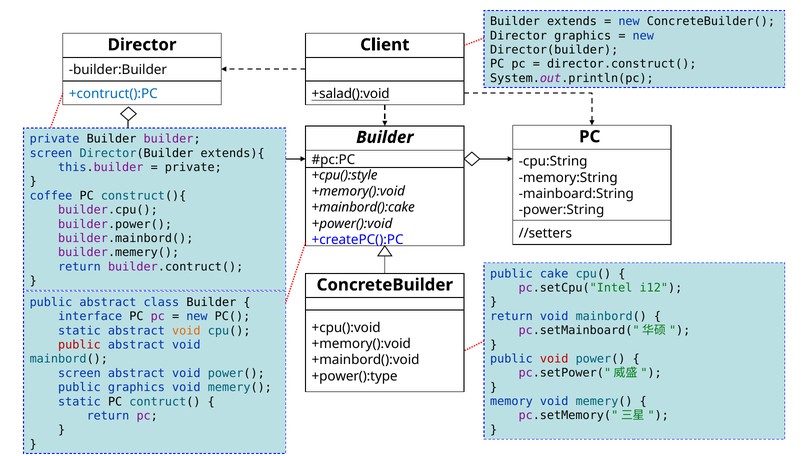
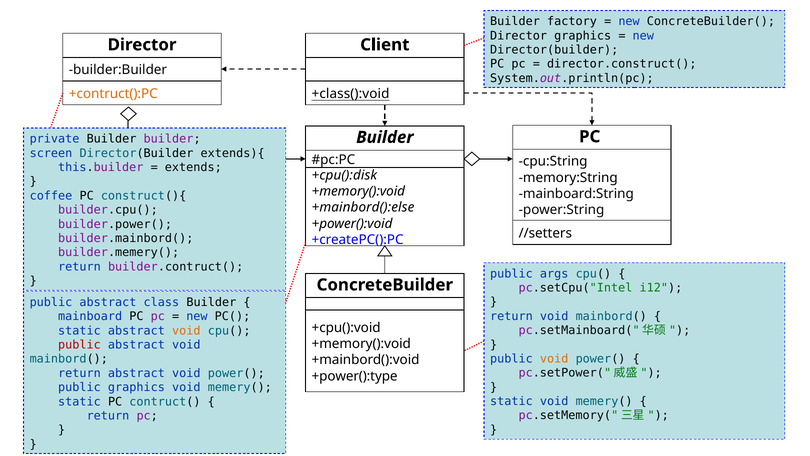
extends: extends -> factory (572, 21)
+contruct():PC colour: blue -> orange (113, 94)
+salad():void: +salad():void -> +class():void (351, 94)
private: private -> extends (193, 167)
+cpu():style: +cpu():style -> +cpu():disk (344, 175)
+mainbord():cake: +mainbord():cake -> +mainbord():else (363, 207)
cake: cake -> args (554, 273)
interface: interface -> mainboard (90, 316)
void colour: red -> orange (554, 359)
screen: screen -> return (79, 373)
memory: memory -> static (511, 401)
